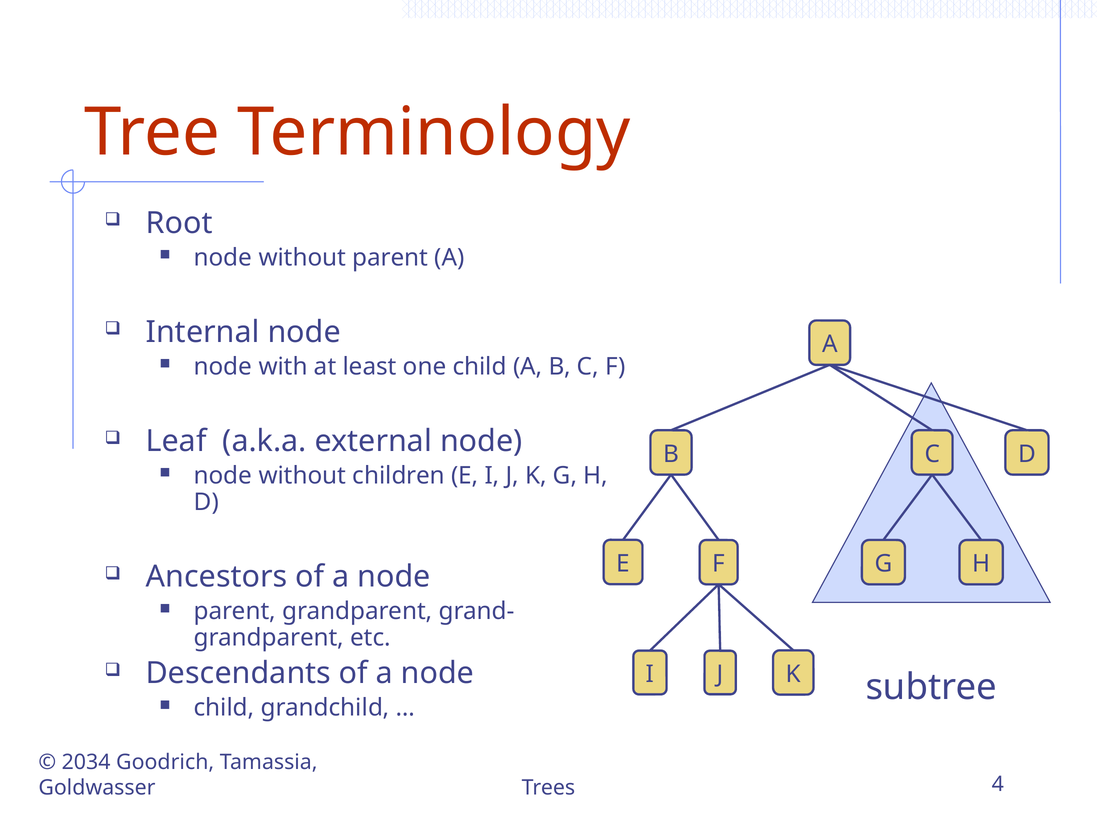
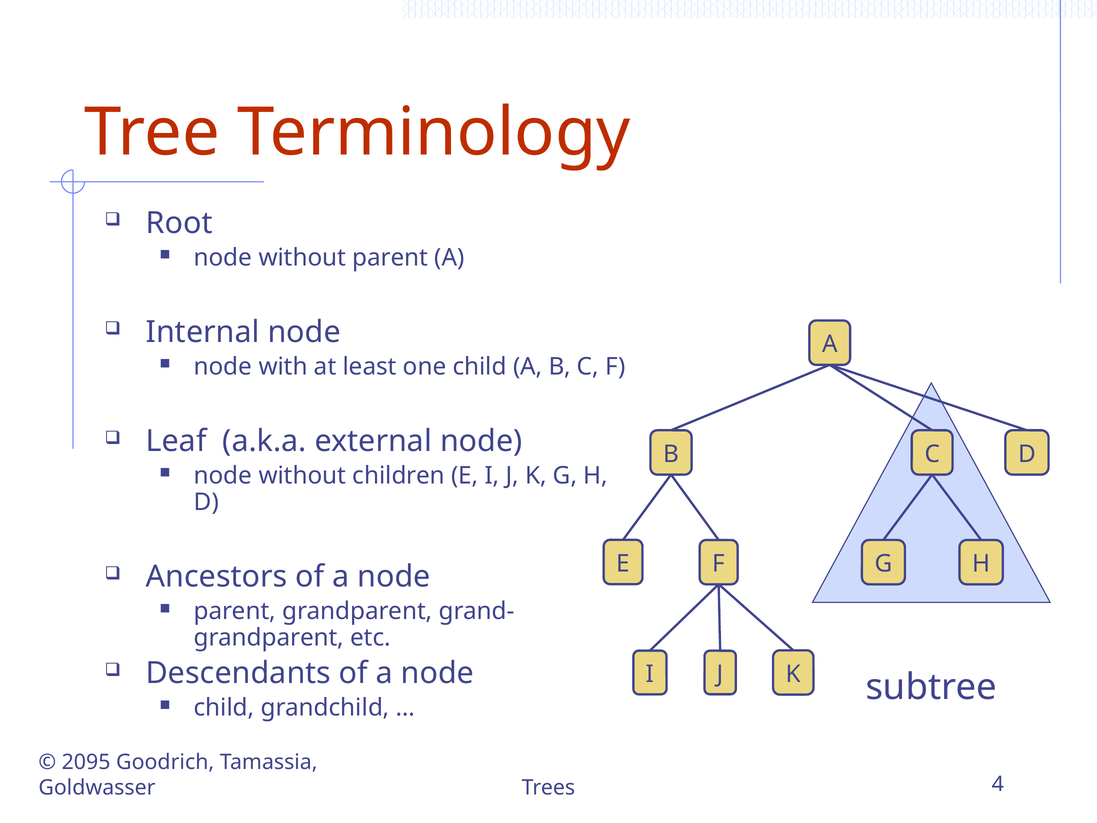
2034: 2034 -> 2095 (86, 762)
